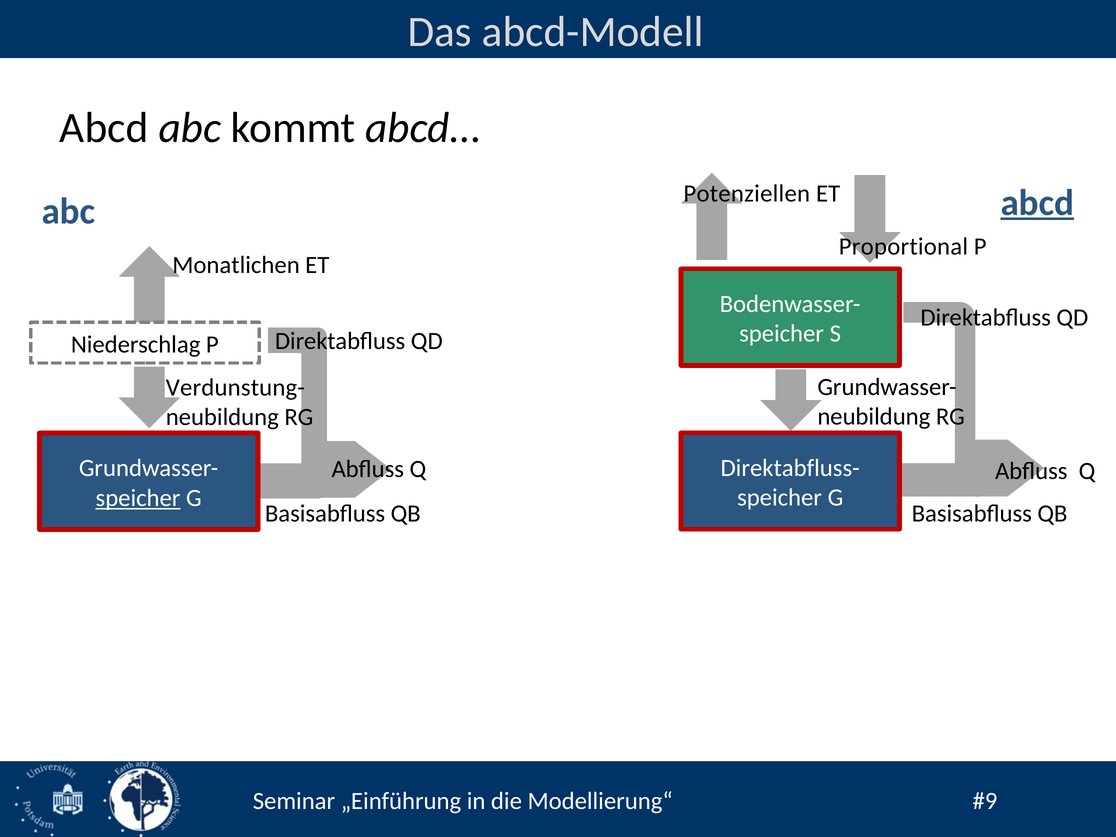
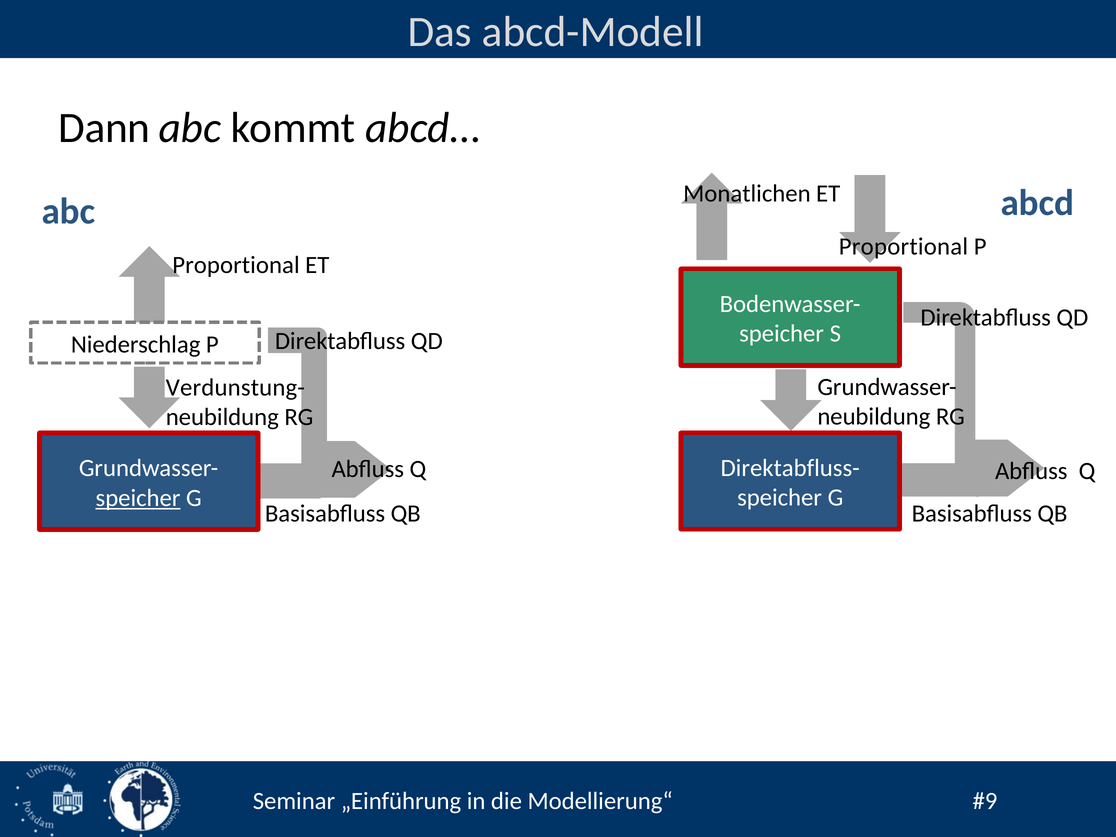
Abcd: Abcd -> Dann (104, 128)
Potenziellen: Potenziellen -> Monatlichen (747, 193)
abcd underline: present -> none (1037, 203)
Monatlichen: Monatlichen -> Proportional (236, 265)
